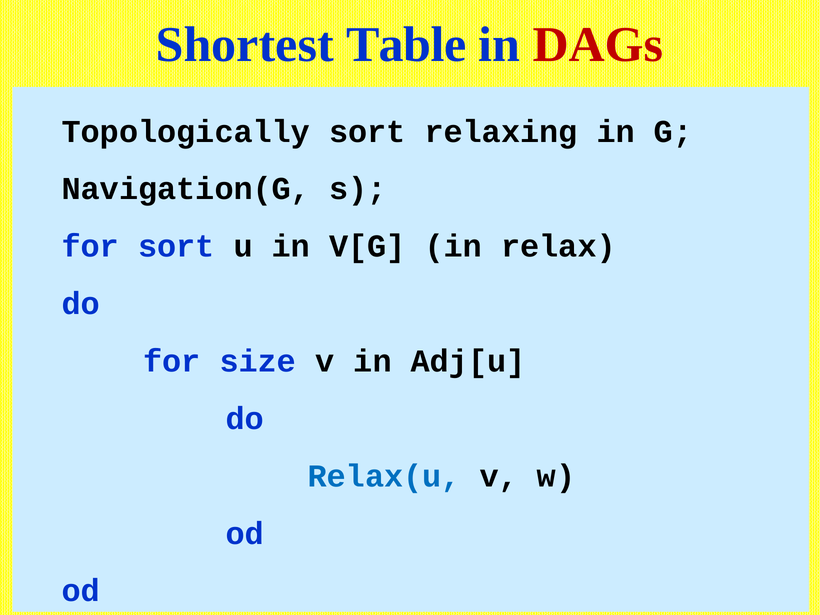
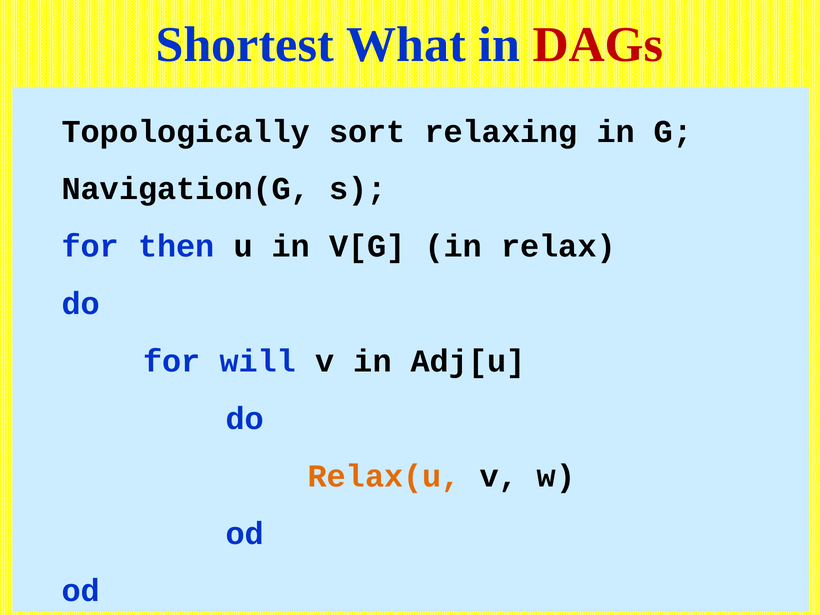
Table: Table -> What (406, 44)
for sort: sort -> then (176, 246)
size: size -> will (258, 361)
Relax(u colour: blue -> orange (384, 476)
